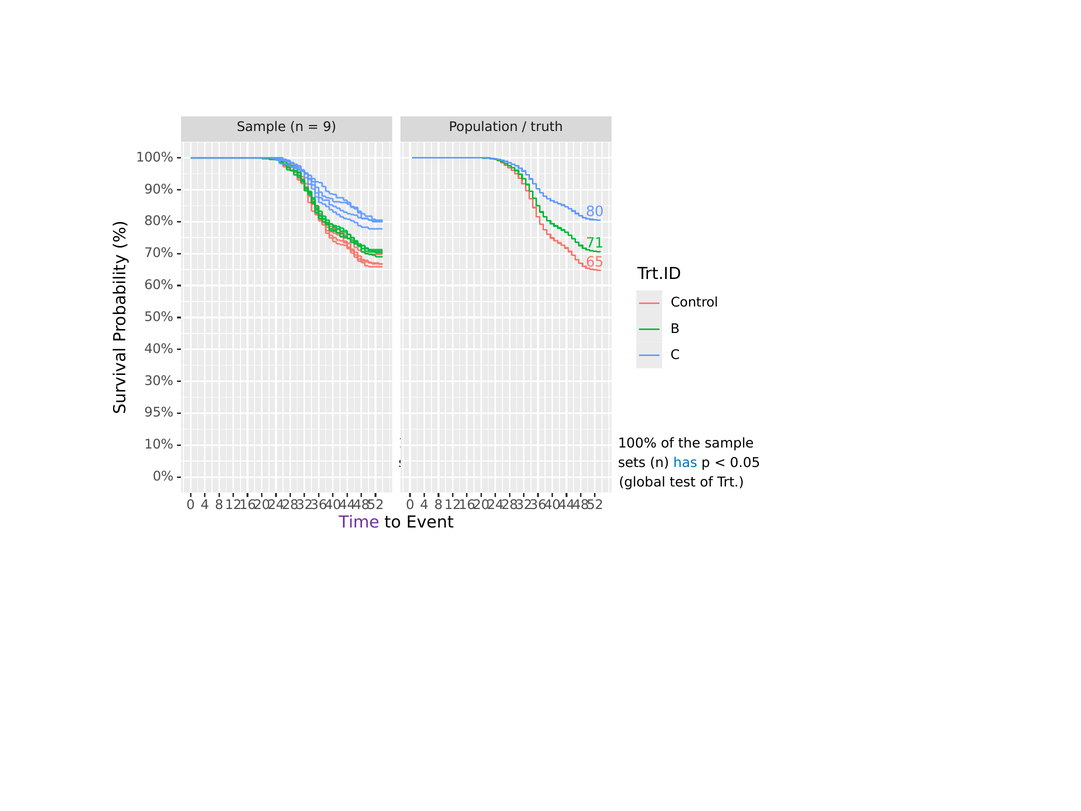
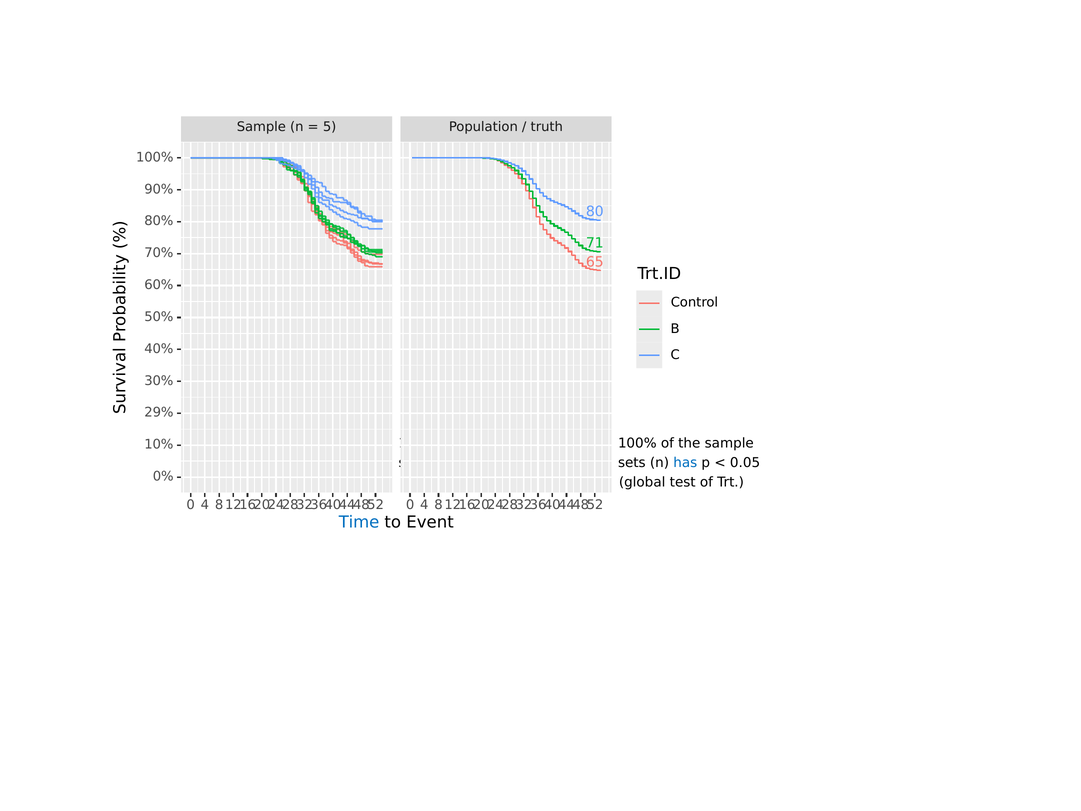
9: 9 -> 5 (330, 127)
95%: 95% -> 29% (159, 413)
Time colour: purple -> blue (359, 522)
